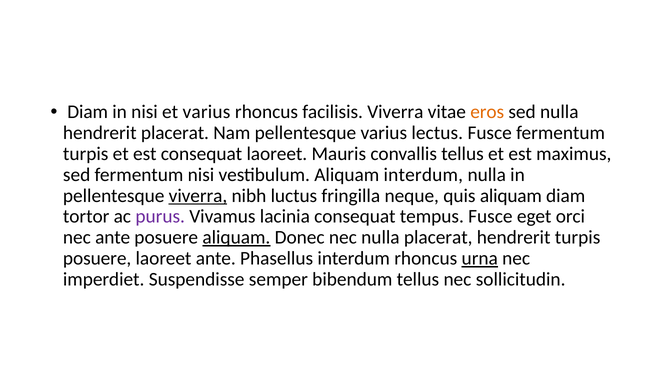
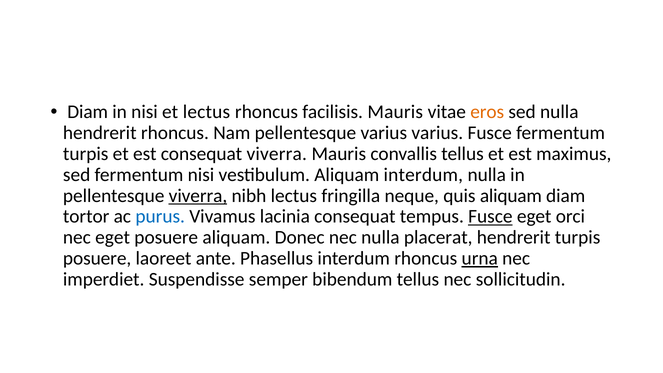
et varius: varius -> lectus (206, 112)
facilisis Viverra: Viverra -> Mauris (395, 112)
hendrerit placerat: placerat -> rhoncus (175, 133)
varius lectus: lectus -> varius (437, 133)
consequat laoreet: laoreet -> viverra (277, 154)
nibh luctus: luctus -> lectus (294, 196)
purus colour: purple -> blue (160, 217)
Fusce underline: none -> present (490, 217)
nec ante: ante -> eget (113, 237)
aliquam underline: present -> none (236, 237)
